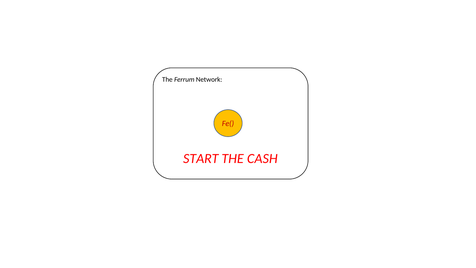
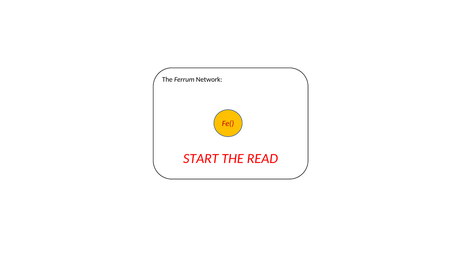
CASH: CASH -> READ (262, 159)
